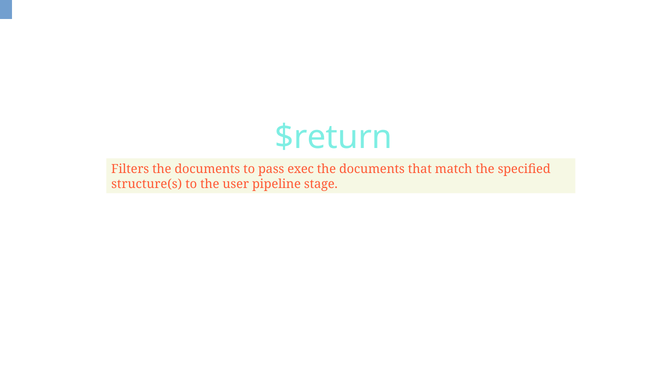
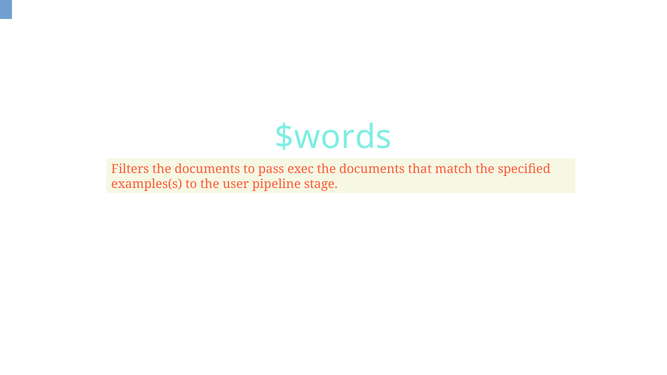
$return: $return -> $words (333, 137)
structure(s: structure(s -> examples(s (147, 184)
